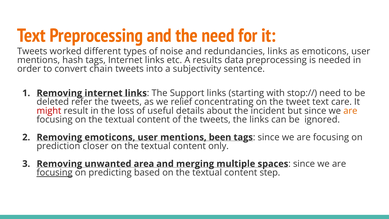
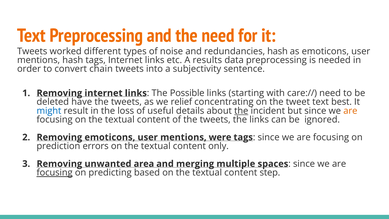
redundancies links: links -> hash (277, 51)
Support: Support -> Possible (187, 93)
stop://: stop:// -> care:// (302, 93)
refer: refer -> have (82, 102)
care: care -> best (341, 102)
might colour: red -> blue (49, 111)
the underline: none -> present (241, 111)
been: been -> were (220, 137)
closer: closer -> errors (96, 146)
